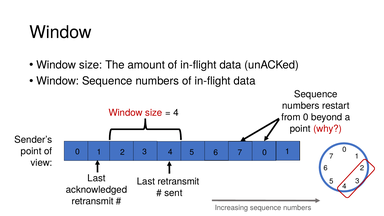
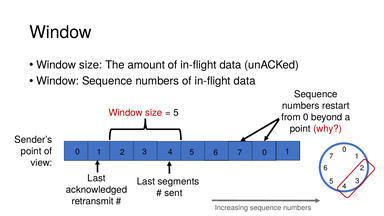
4: 4 -> 5 (176, 113)
Last retransmit: retransmit -> segments (178, 181)
